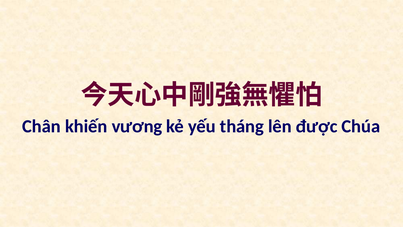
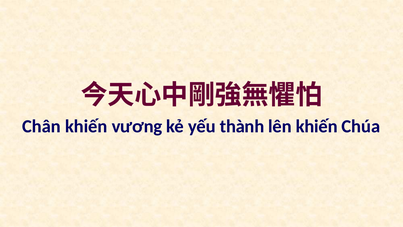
tháng: tháng -> thành (242, 126)
lên được: được -> khiến (317, 126)
